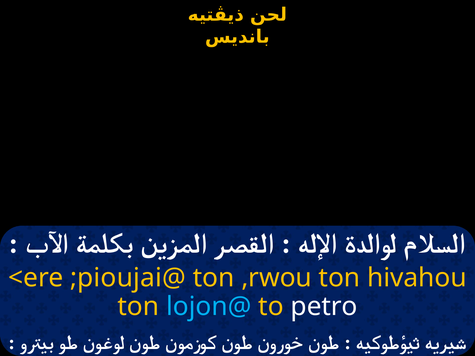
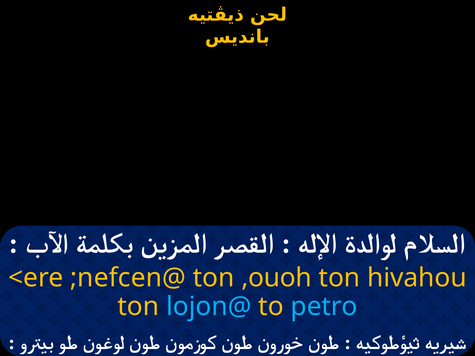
;pioujai@: ;pioujai@ -> ;nefcen@ (128, 278)
,rwou: ,rwou -> ,ouoh (277, 278)
petro colour: white -> light blue (324, 307)
